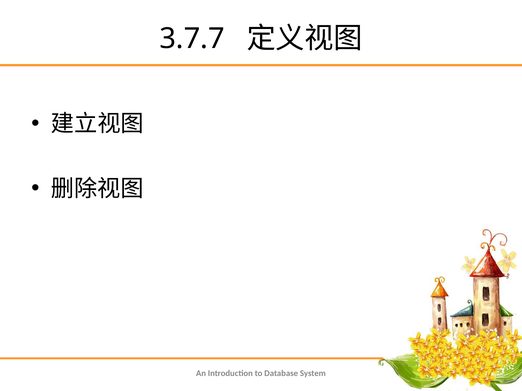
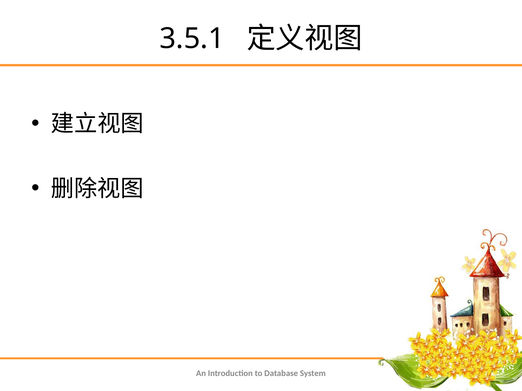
3.7.7: 3.7.7 -> 3.5.1 (192, 39)
